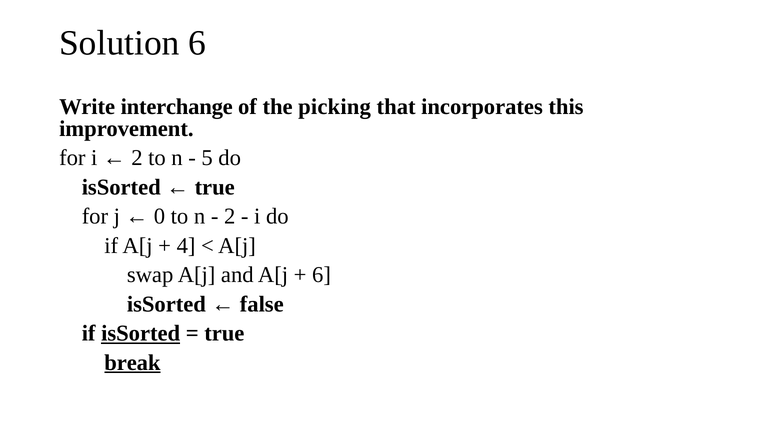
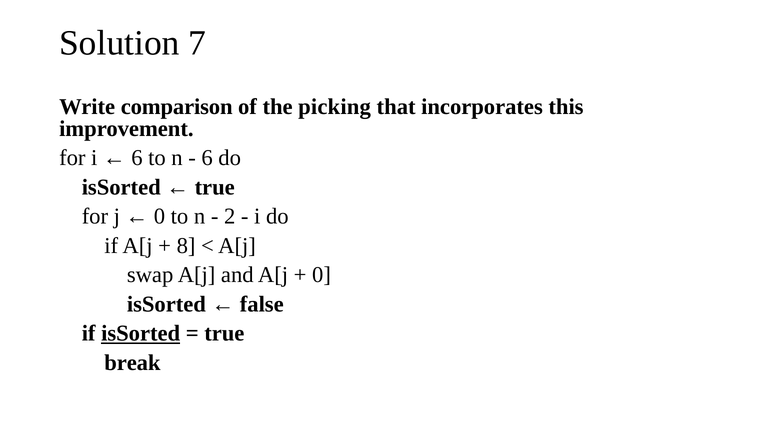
Solution 6: 6 -> 7 (197, 43)
interchange: interchange -> comparison (177, 107)
2: 2 -> 6 (137, 158)
5: 5 -> 6 (207, 158)
4: 4 -> 8 (186, 246)
6: 6 -> 0 (322, 275)
break underline: present -> none (132, 363)
